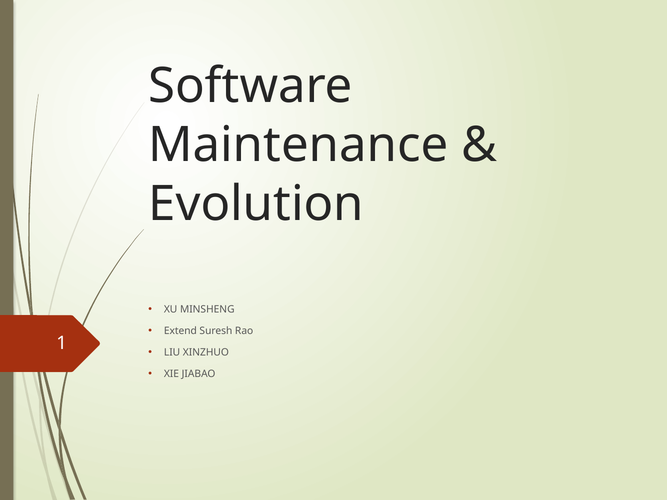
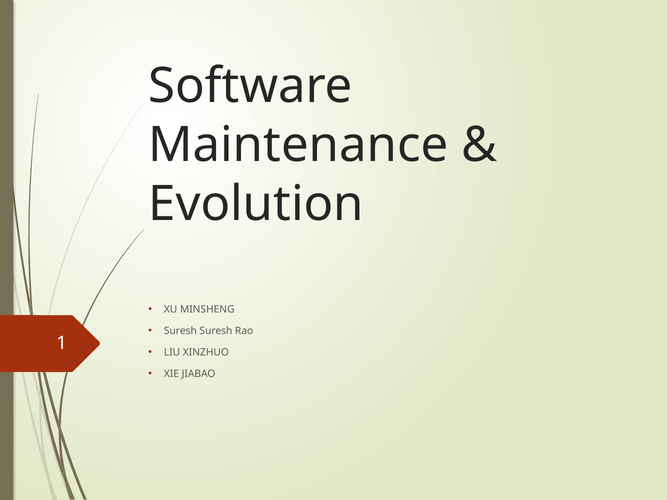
Extend: Extend -> Suresh (180, 331)
